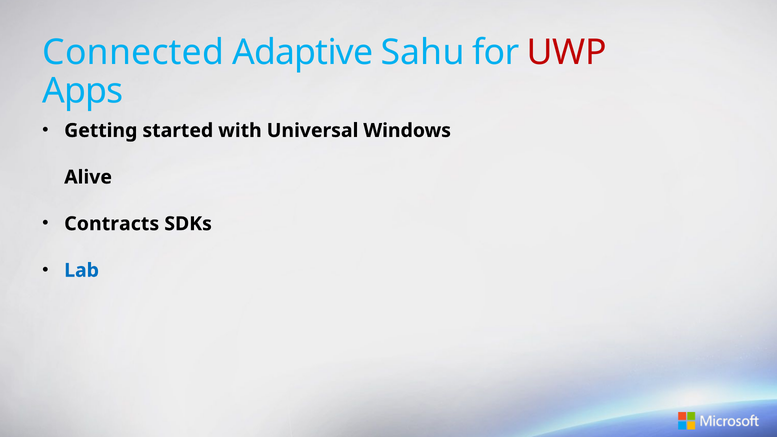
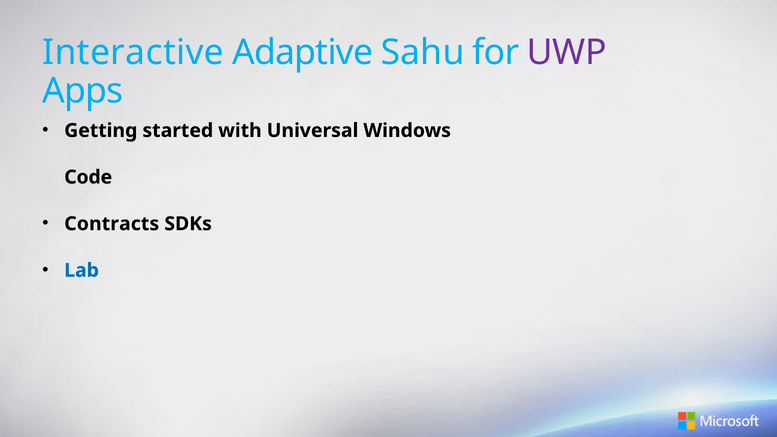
Connected: Connected -> Interactive (133, 53)
UWP colour: red -> purple (567, 53)
Alive: Alive -> Code (88, 177)
